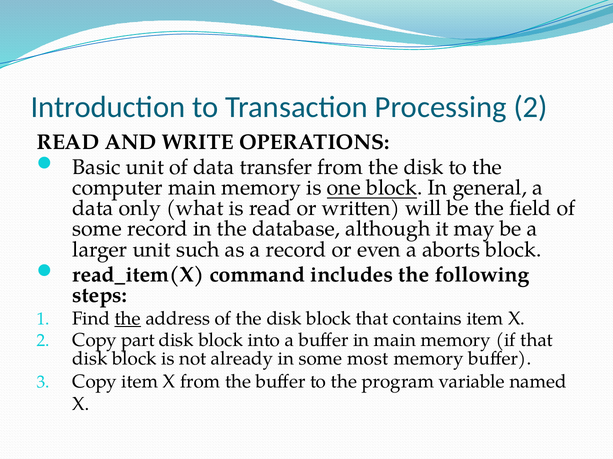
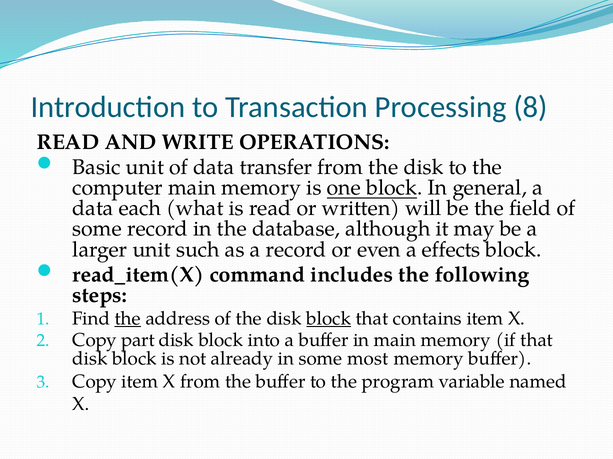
Processing 2: 2 -> 8 (531, 108)
only: only -> each (140, 209)
aborts: aborts -> effects (451, 250)
block underline: none -> present (329, 319)
